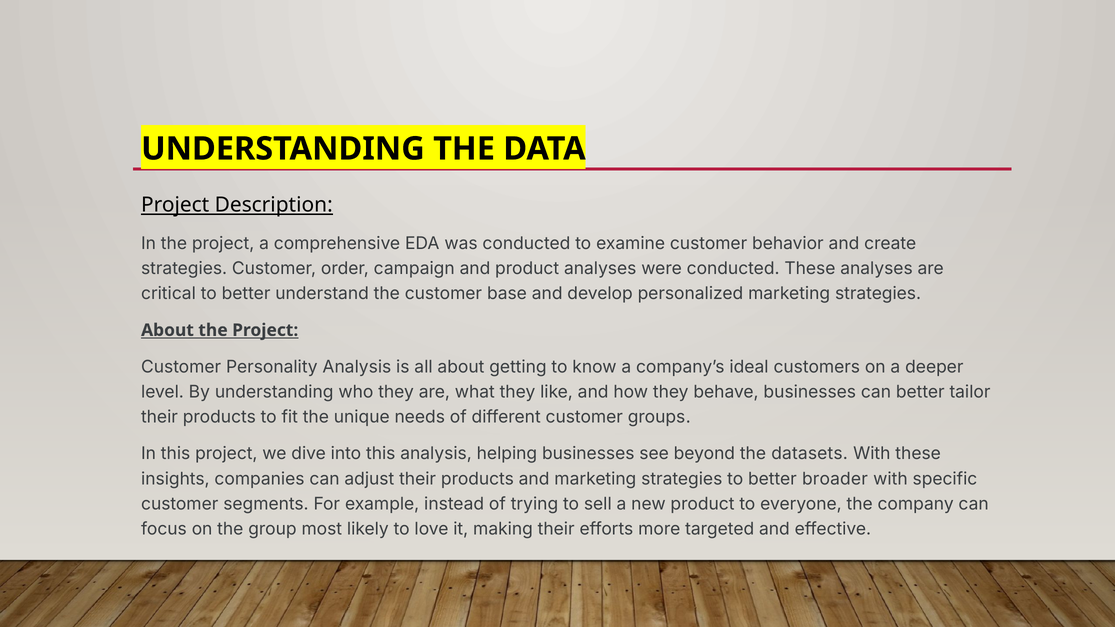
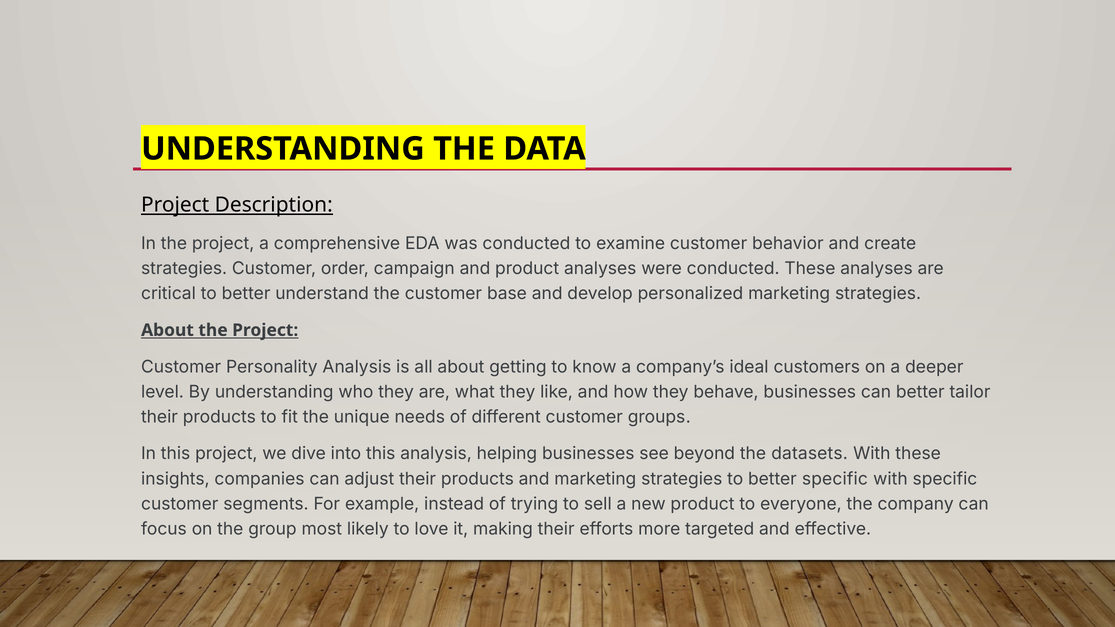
better broader: broader -> specific (835, 479)
